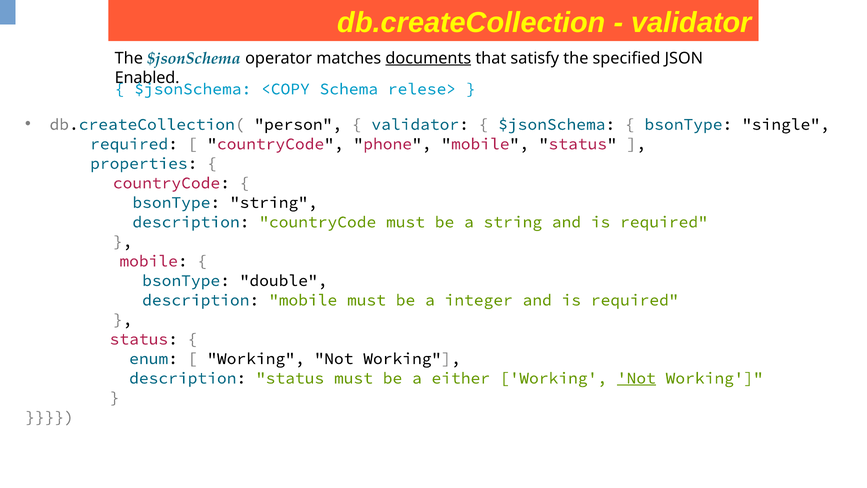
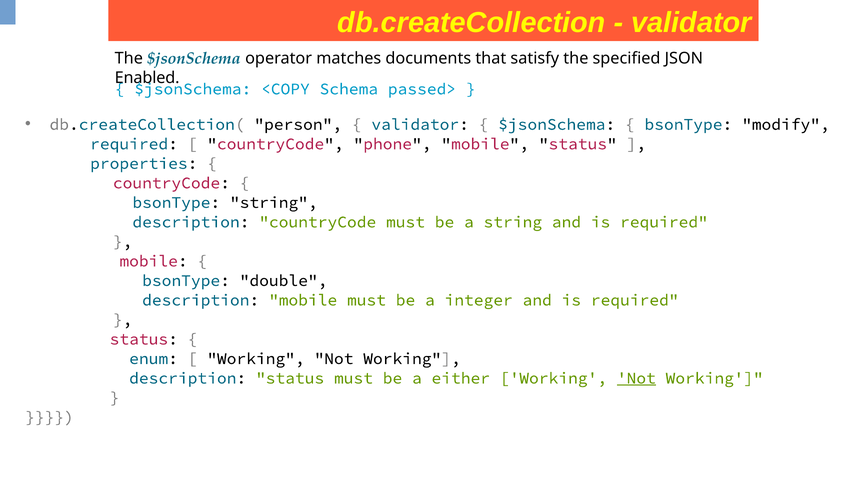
documents underline: present -> none (428, 58)
relese>: relese> -> passed> (422, 89)
single: single -> modify (786, 124)
